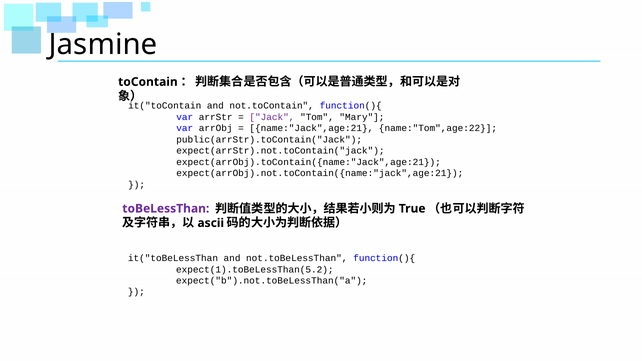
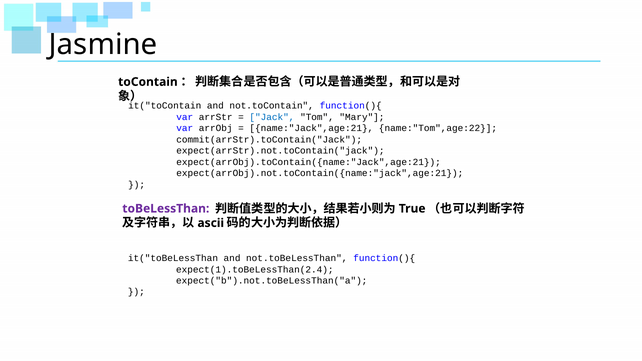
Jack colour: purple -> blue (272, 117)
public(arrStr).toContain("Jack: public(arrStr).toContain("Jack -> commit(arrStr).toContain("Jack (269, 140)
expect(1).toBeLessThan(5.2: expect(1).toBeLessThan(5.2 -> expect(1).toBeLessThan(2.4 (255, 270)
